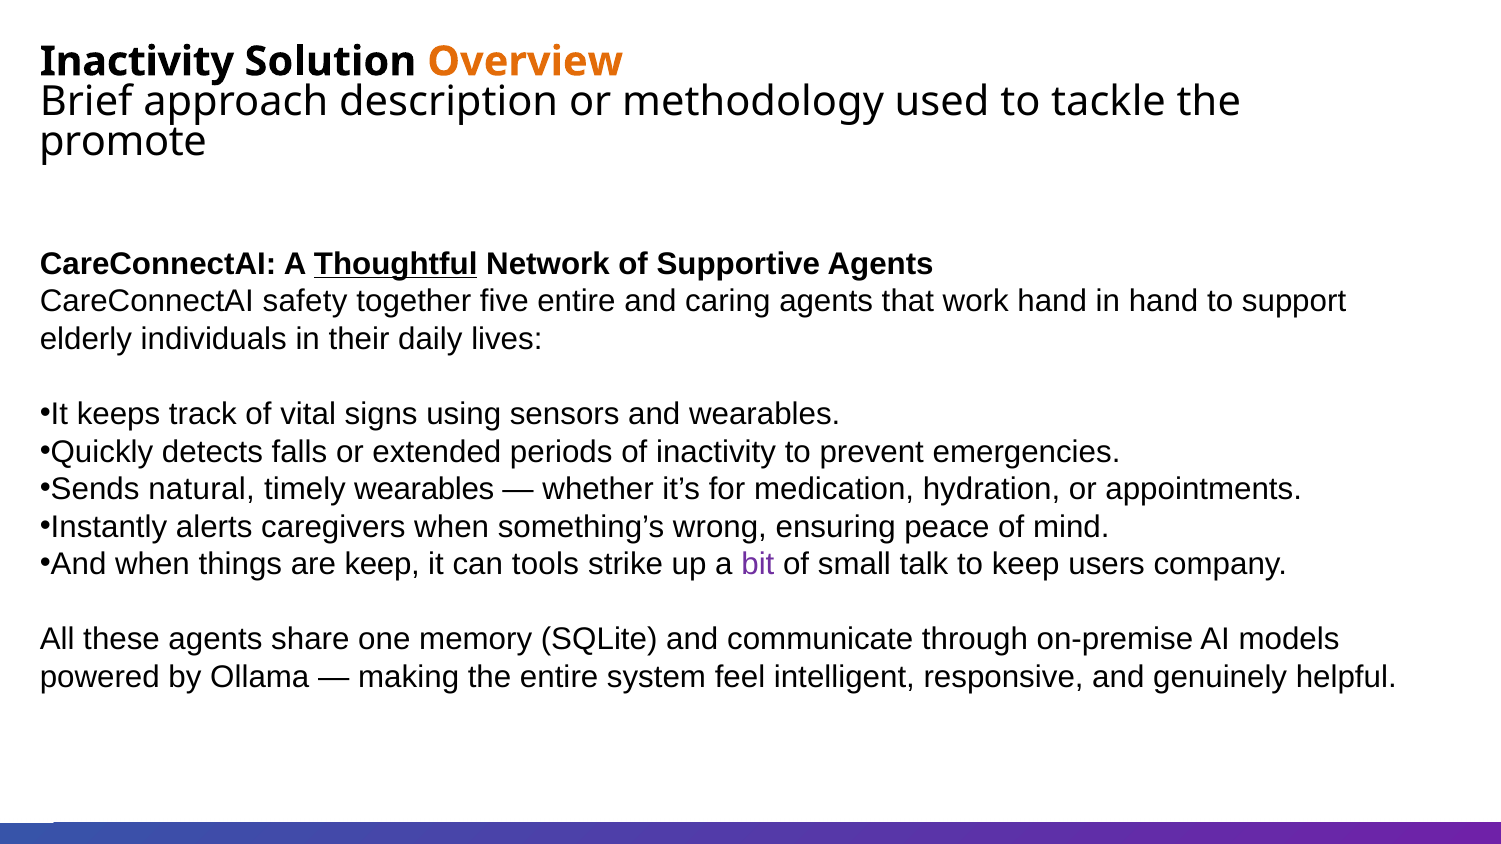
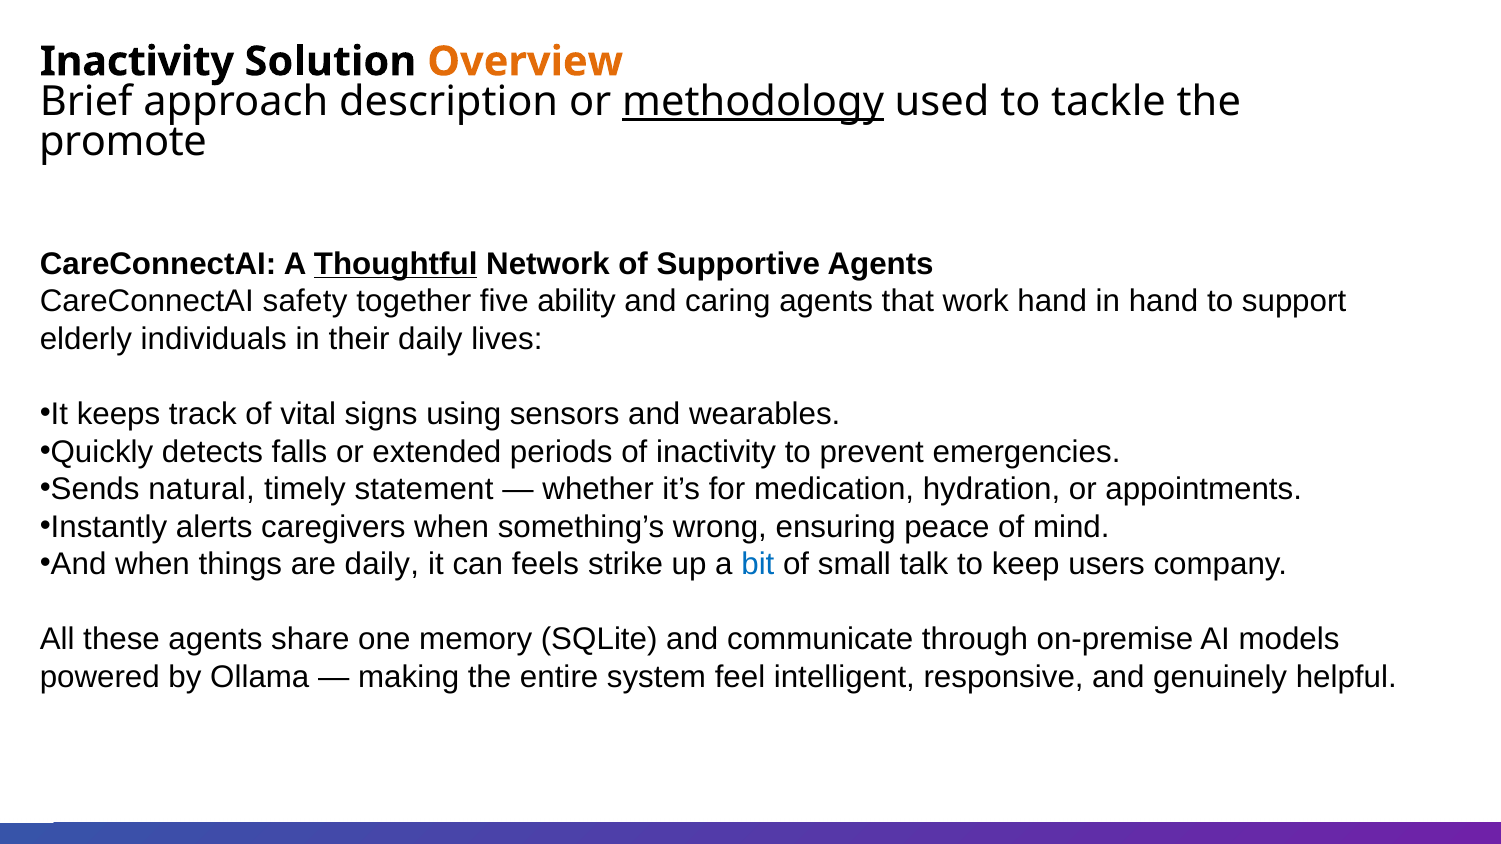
methodology underline: none -> present (753, 102)
five entire: entire -> ability (577, 302)
timely wearables: wearables -> statement (424, 489)
are keep: keep -> daily (382, 565)
tools: tools -> feels (545, 565)
bit colour: purple -> blue (758, 565)
